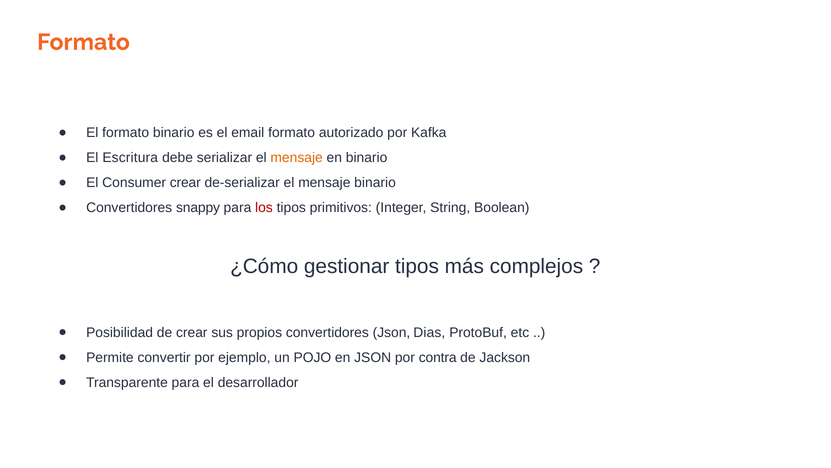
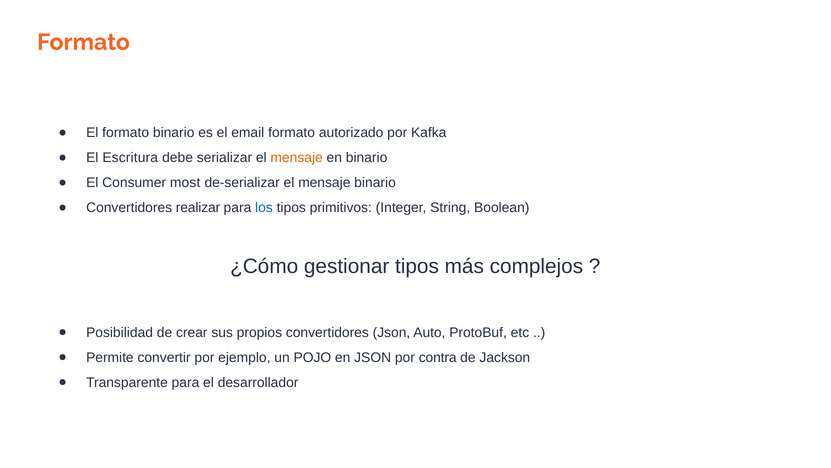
Consumer crear: crear -> most (185, 183)
snappy: snappy -> realizar (198, 208)
los colour: red -> blue (264, 208)
Dias: Dias -> Auto (429, 332)
